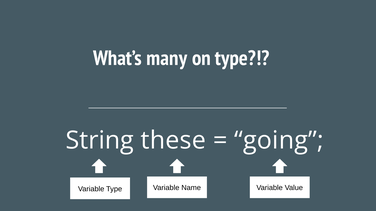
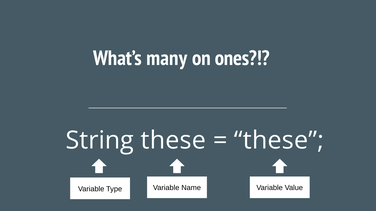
on type: type -> ones (242, 58)
going: going -> these (279, 141)
